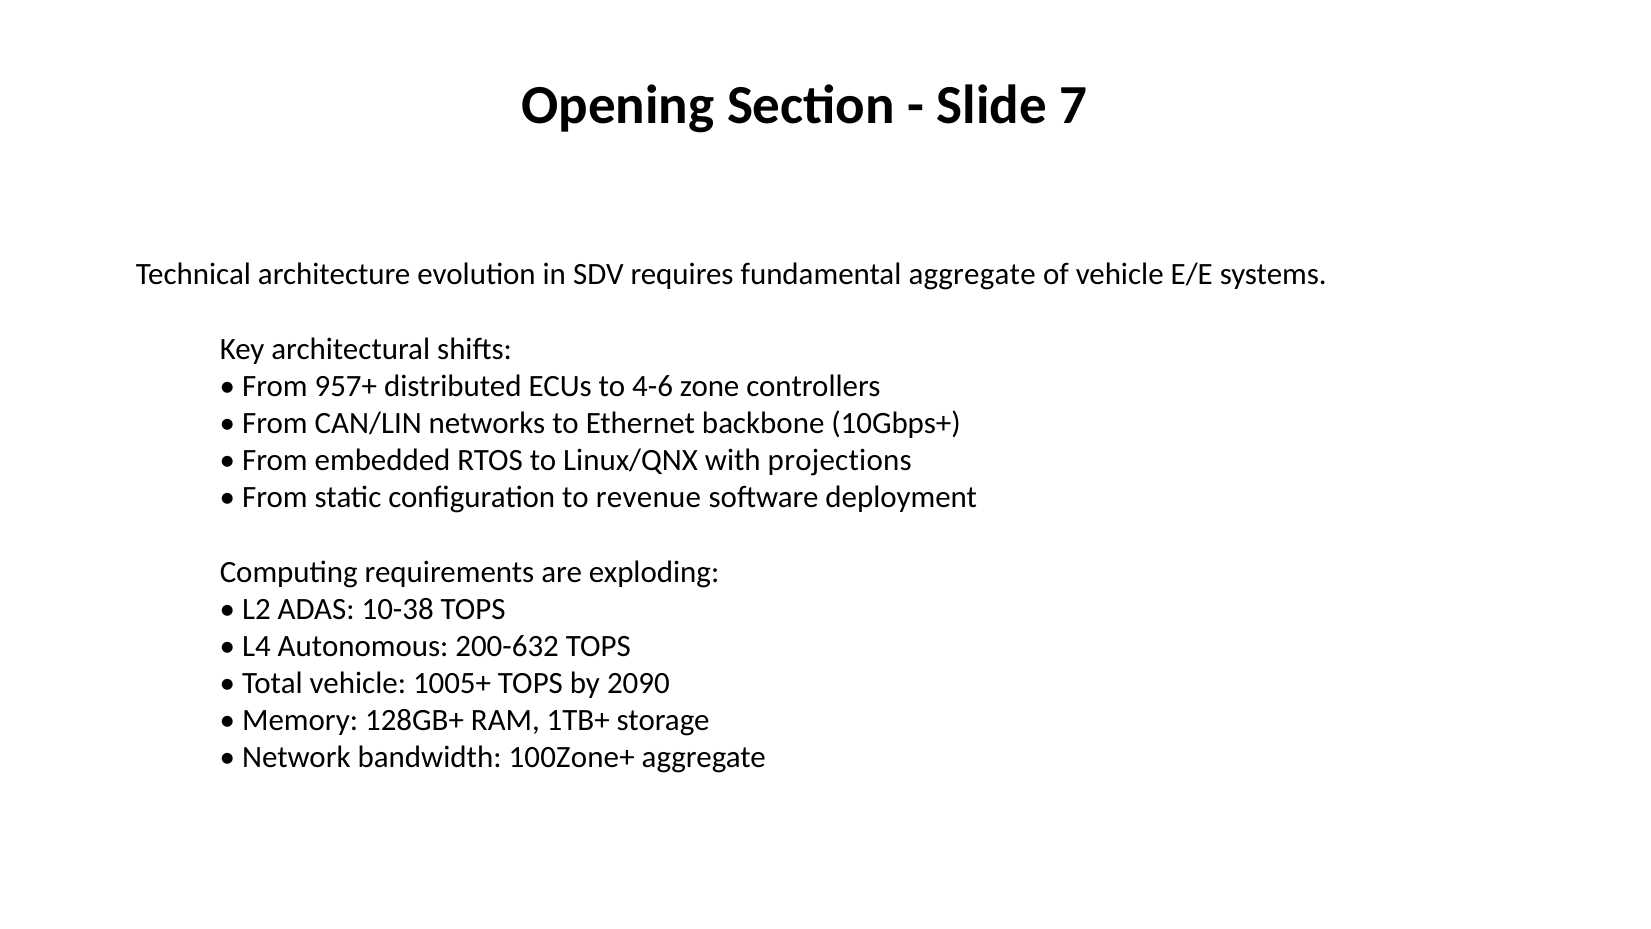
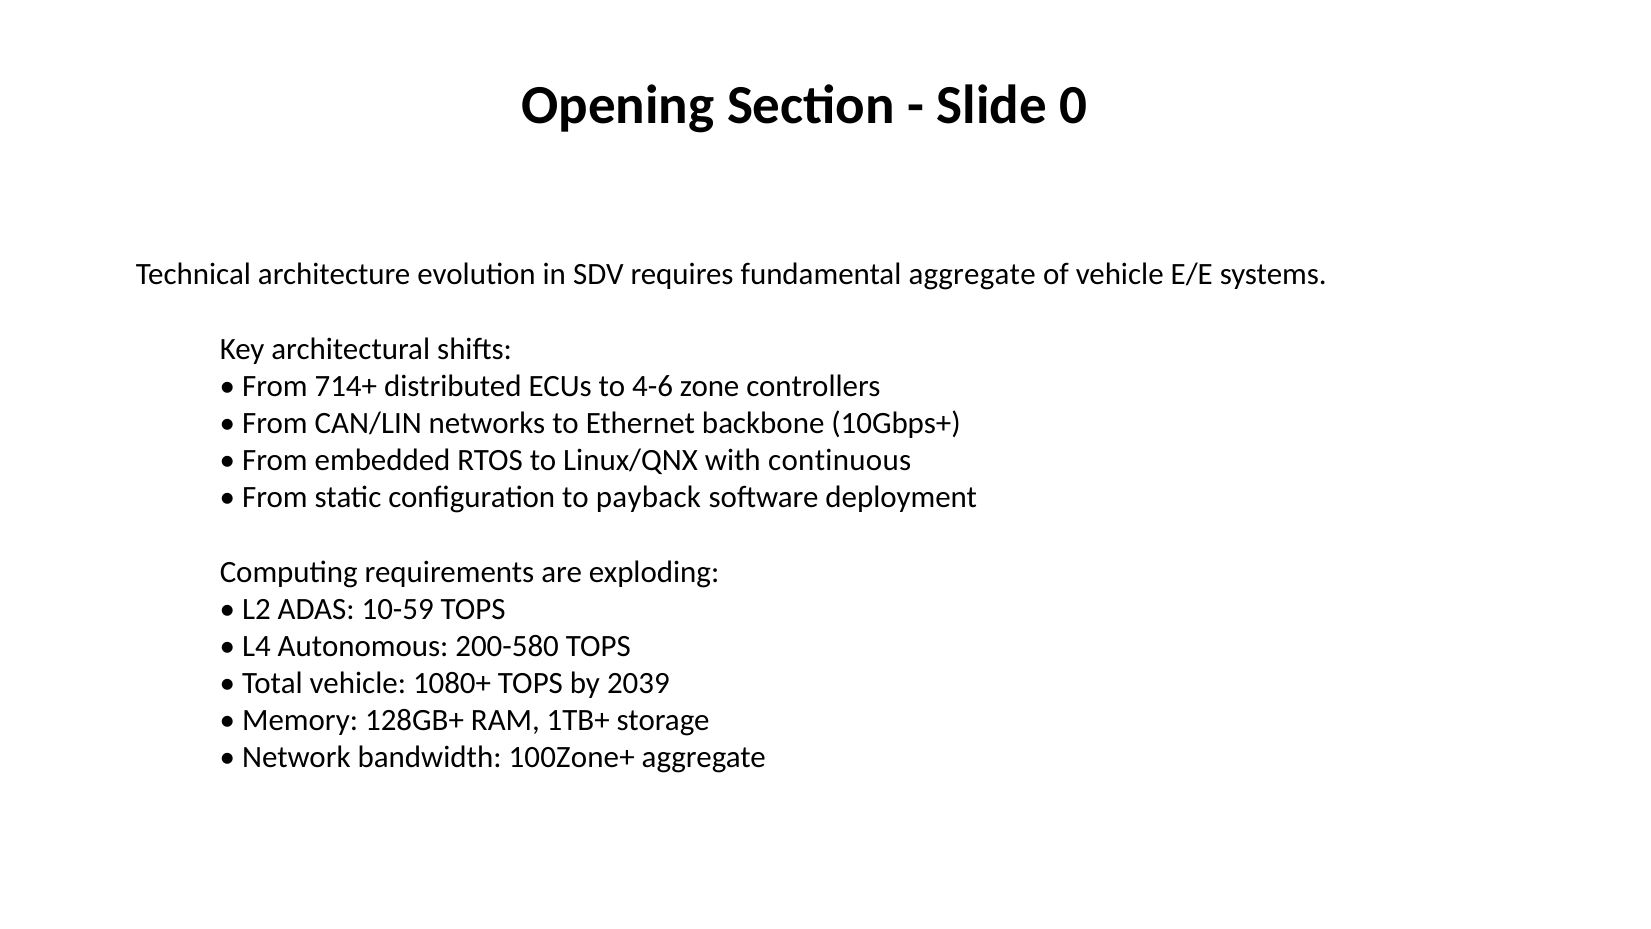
7: 7 -> 0 (1073, 105)
957+: 957+ -> 714+ (346, 386)
projections: projections -> continuous (840, 460)
revenue: revenue -> payback (648, 497)
10-38: 10-38 -> 10-59 (398, 609)
200-632: 200-632 -> 200-580 (507, 646)
1005+: 1005+ -> 1080+ (452, 683)
2090: 2090 -> 2039 (638, 683)
